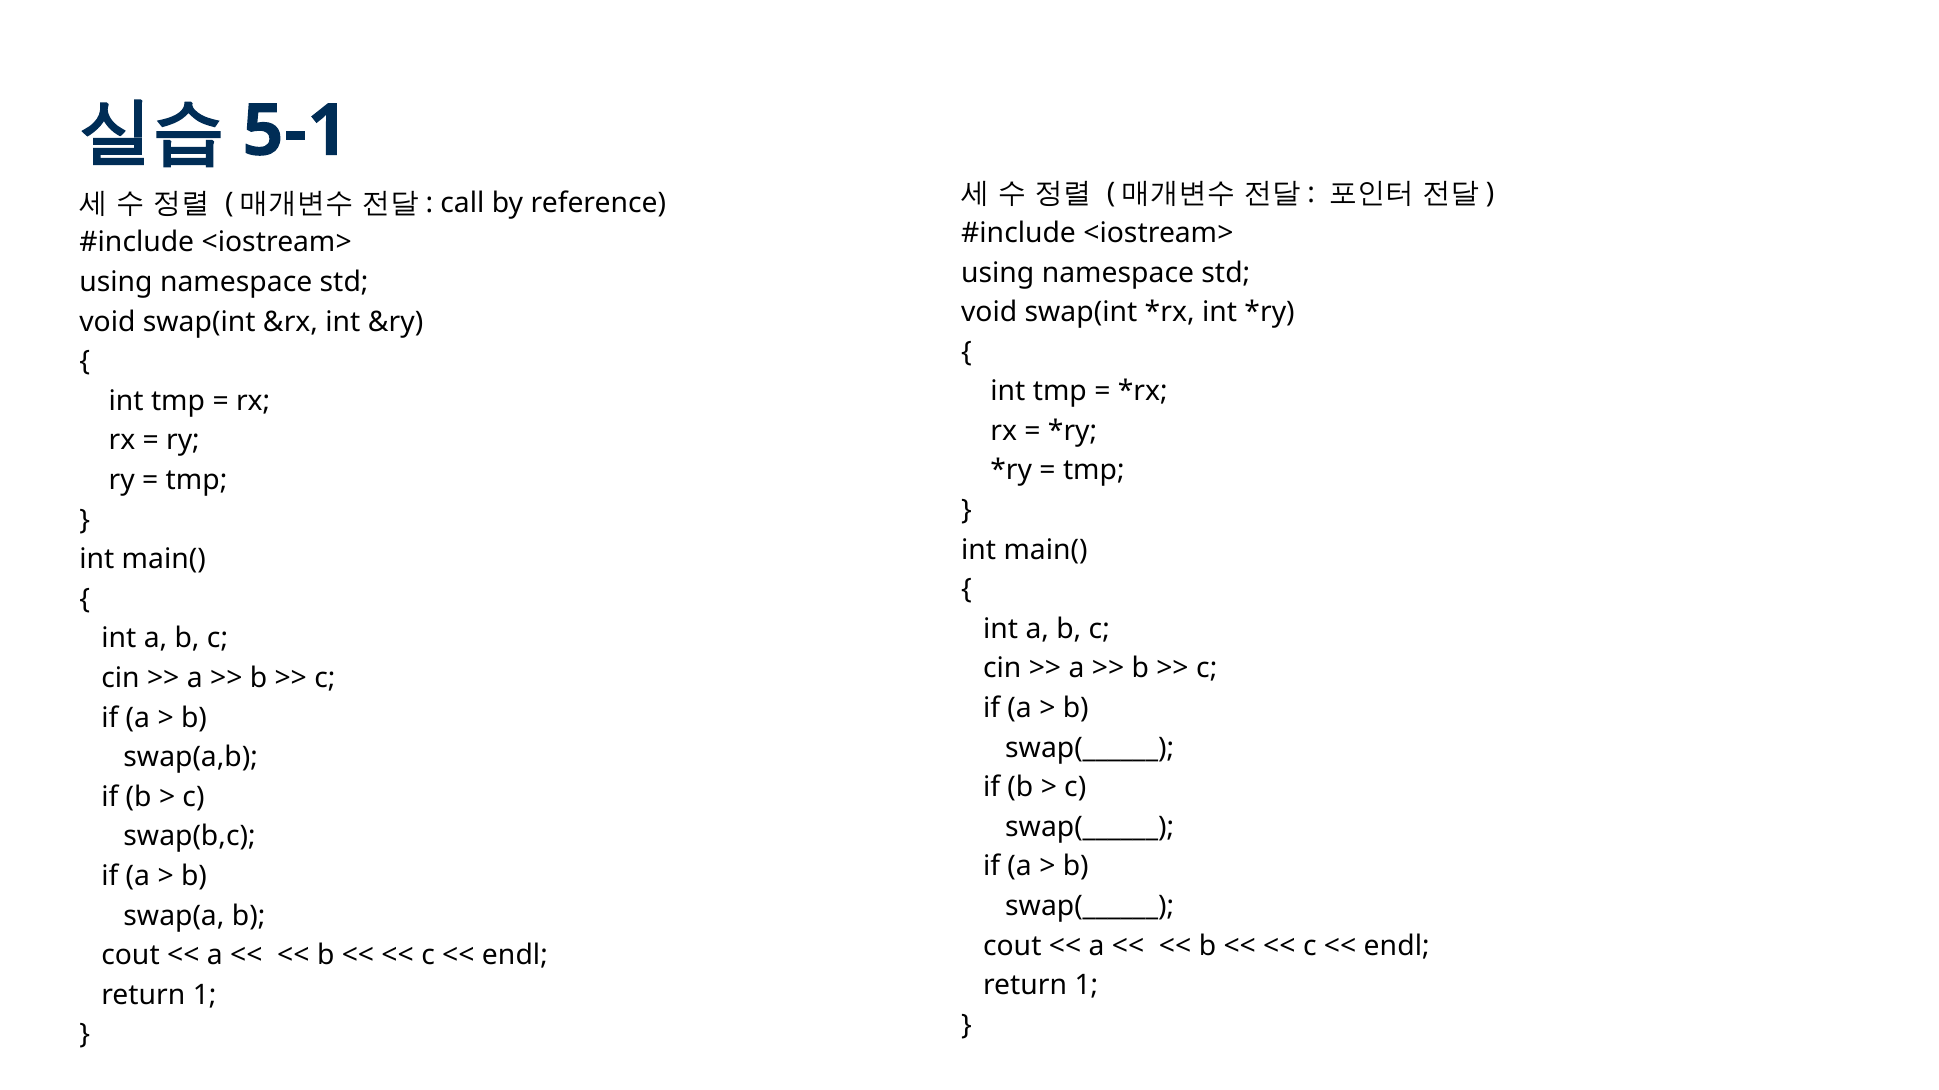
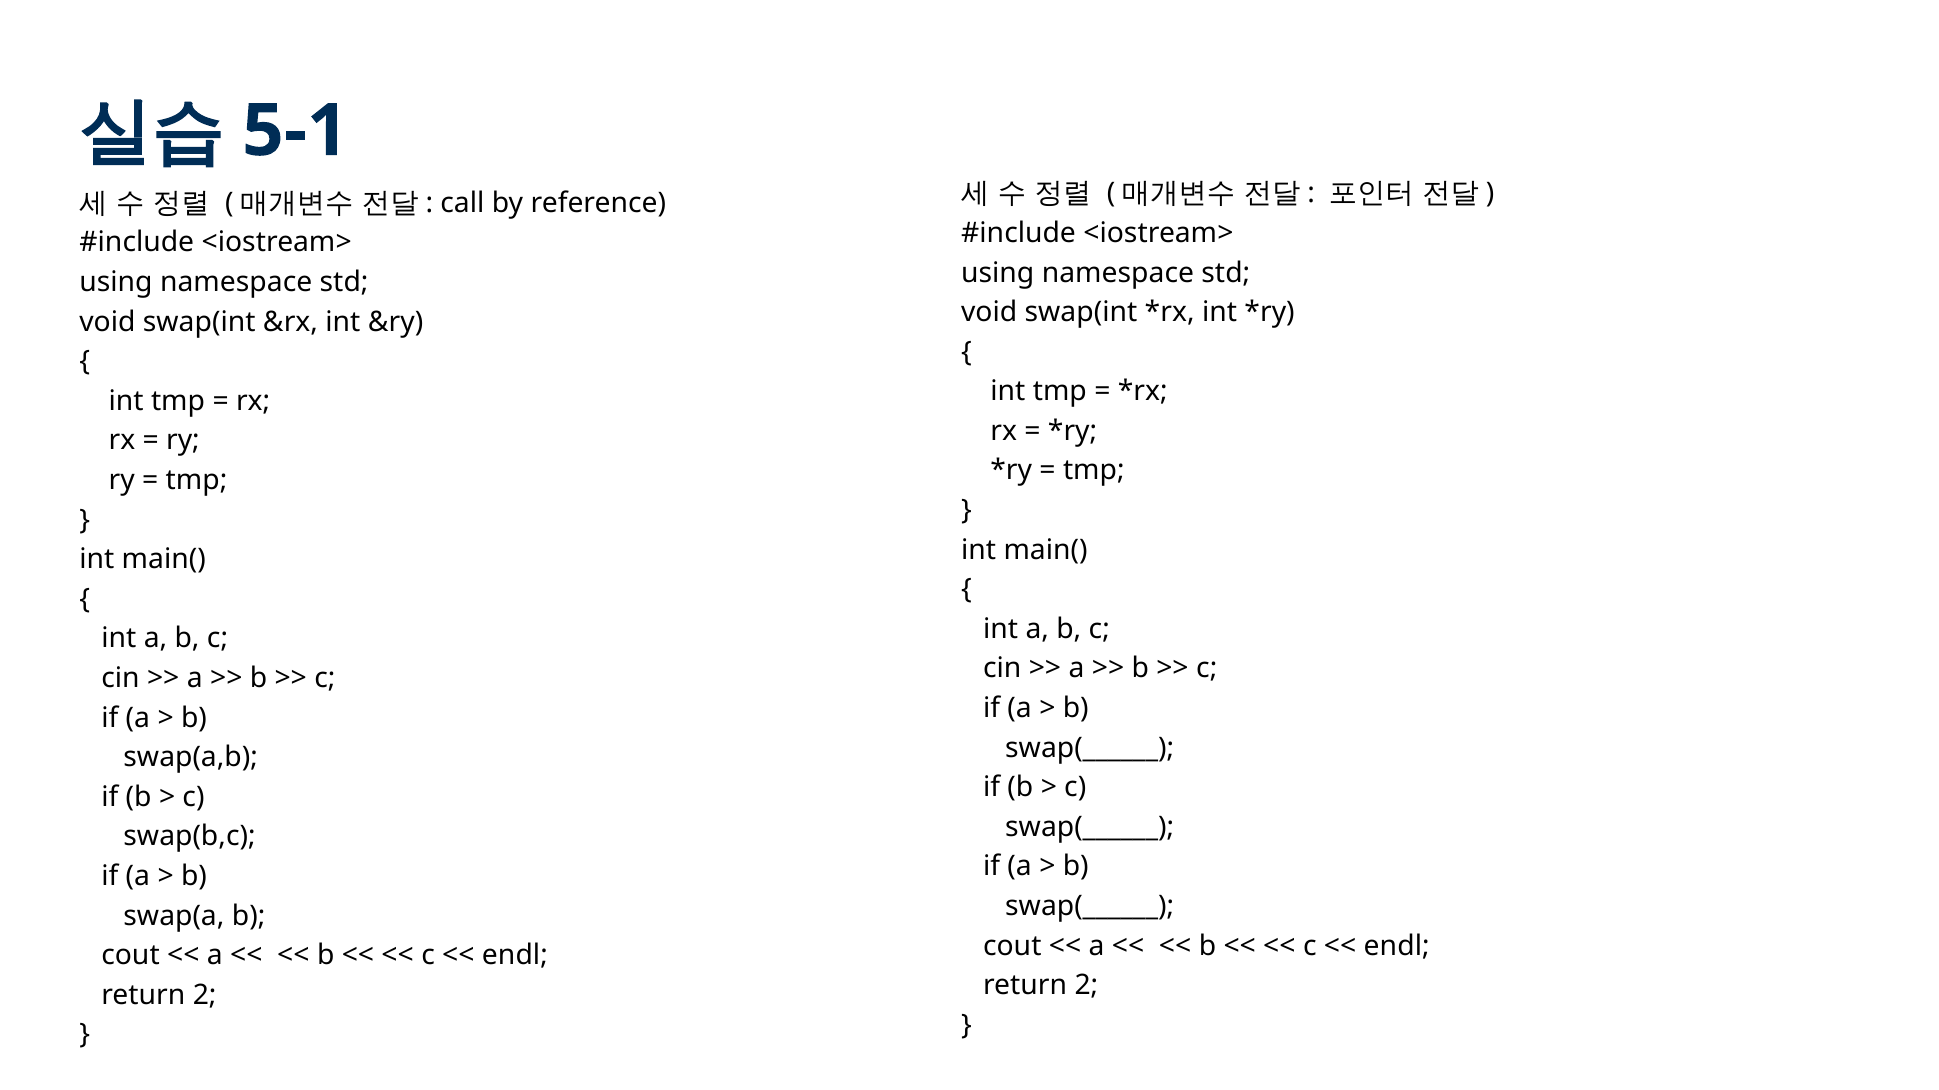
1: 1 -> 2 (1086, 986)
1: 1 -> 2 (205, 996)
